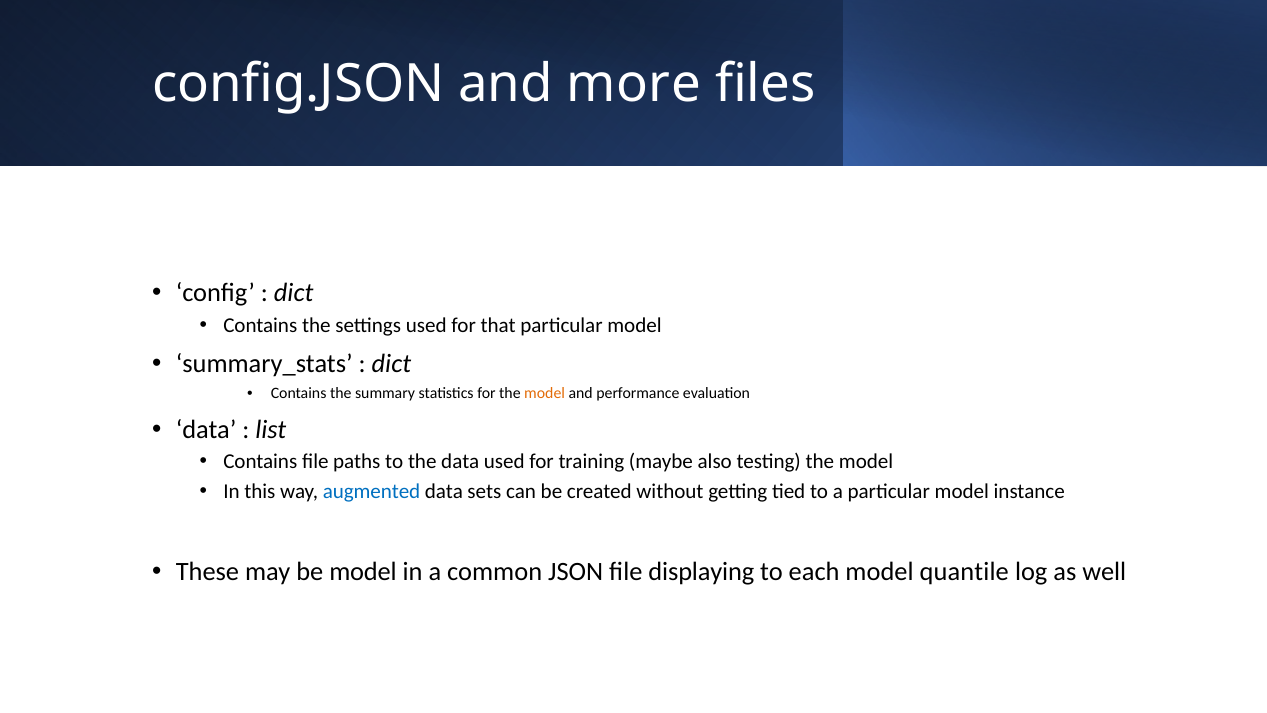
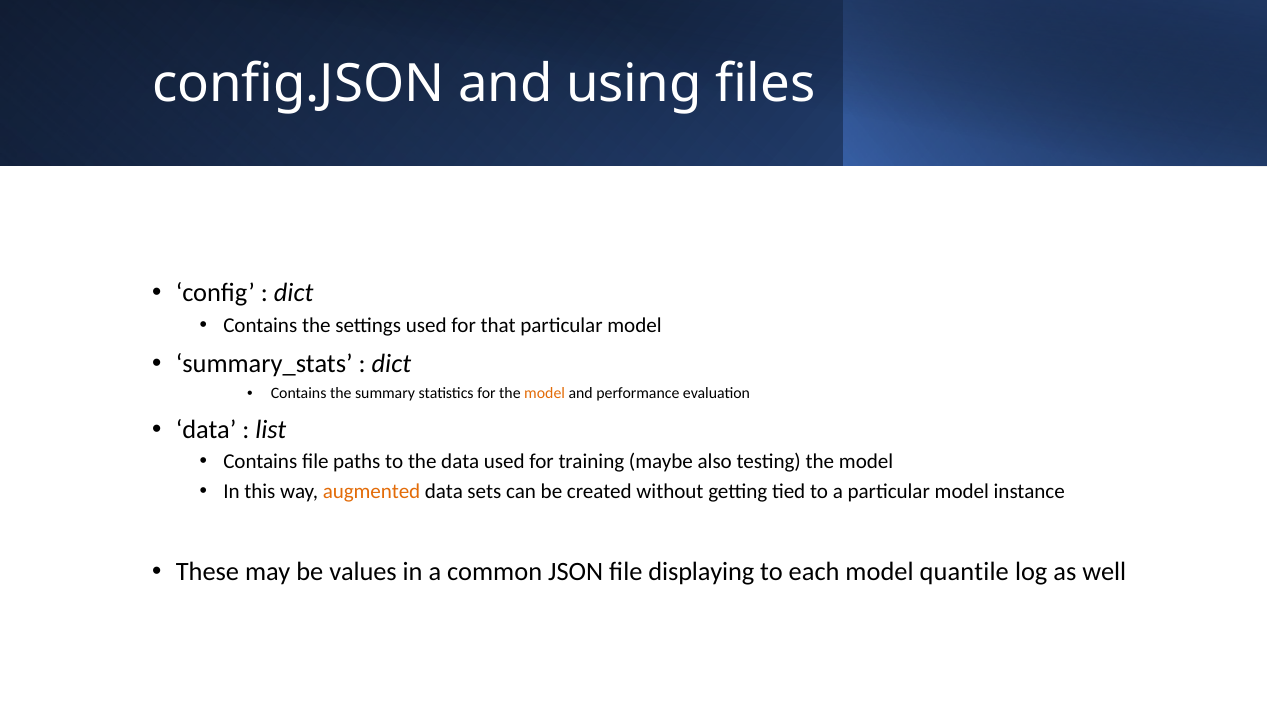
more: more -> using (634, 84)
augmented colour: blue -> orange (372, 491)
be model: model -> values (363, 571)
